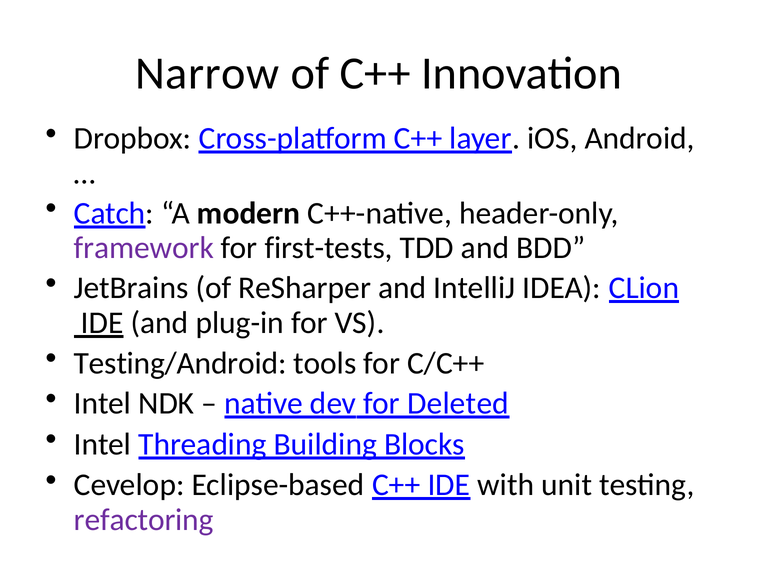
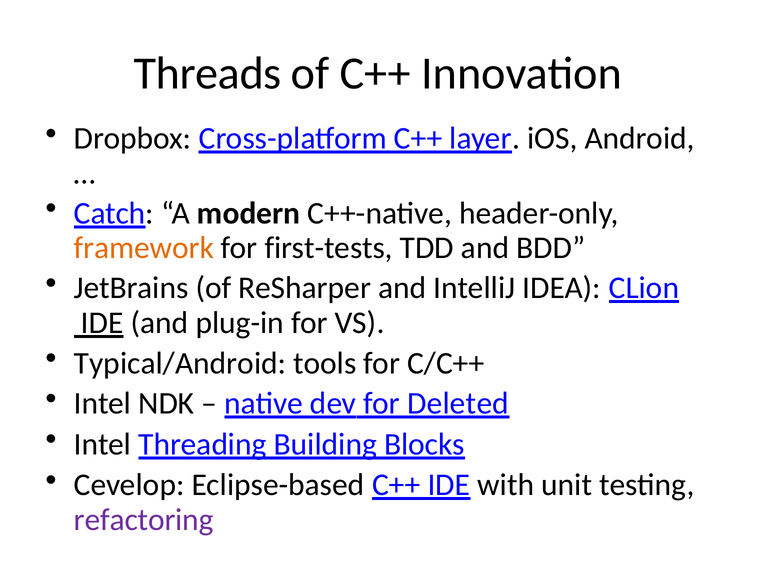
Narrow: Narrow -> Threads (208, 73)
framework colour: purple -> orange (144, 248)
Testing/Android: Testing/Android -> Typical/Android (180, 363)
